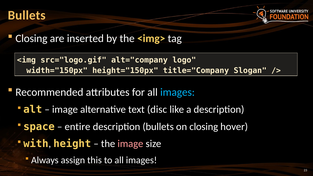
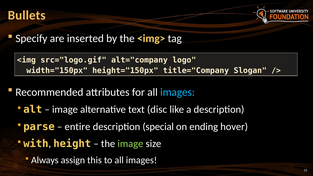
Closing: Closing -> Specify (31, 39)
space: space -> parse (39, 127)
description bullets: bullets -> special (158, 127)
on closing: closing -> ending (204, 127)
image colour: pink -> light green (130, 144)
